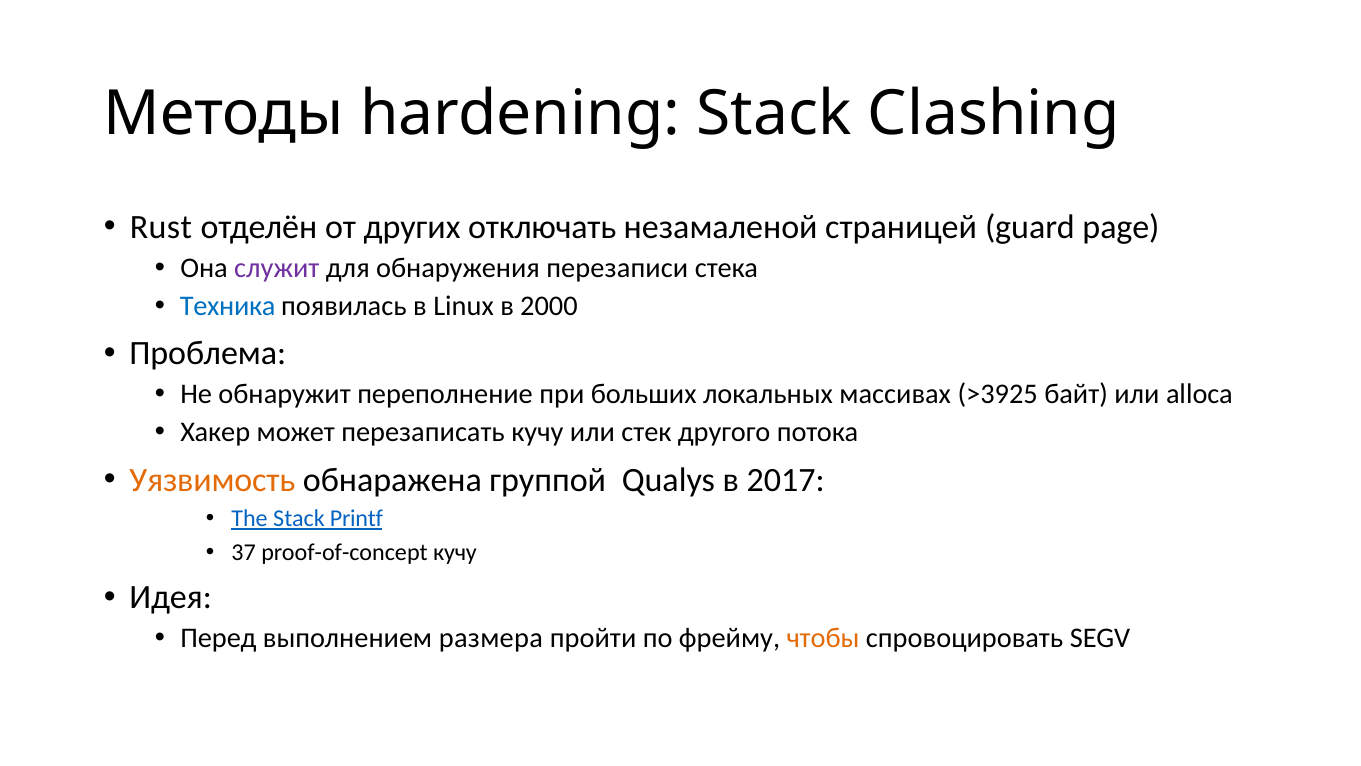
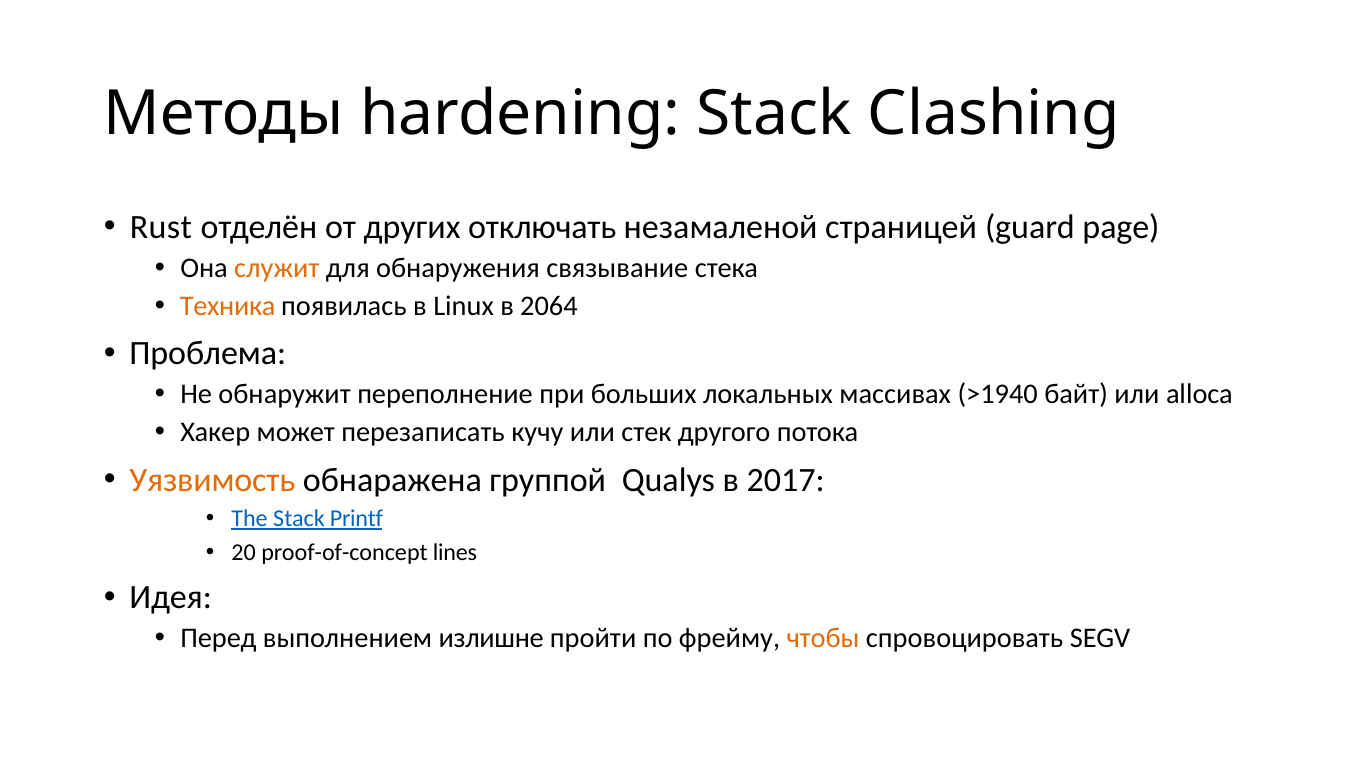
служит colour: purple -> orange (277, 268)
перезаписи: перезаписи -> связывание (617, 268)
Техника colour: blue -> orange (228, 306)
2000: 2000 -> 2064 (549, 306)
>3925: >3925 -> >1940 (998, 394)
37: 37 -> 20 (244, 552)
proof-of-concept кучу: кучу -> lines (455, 552)
размера: размера -> излишне (491, 638)
